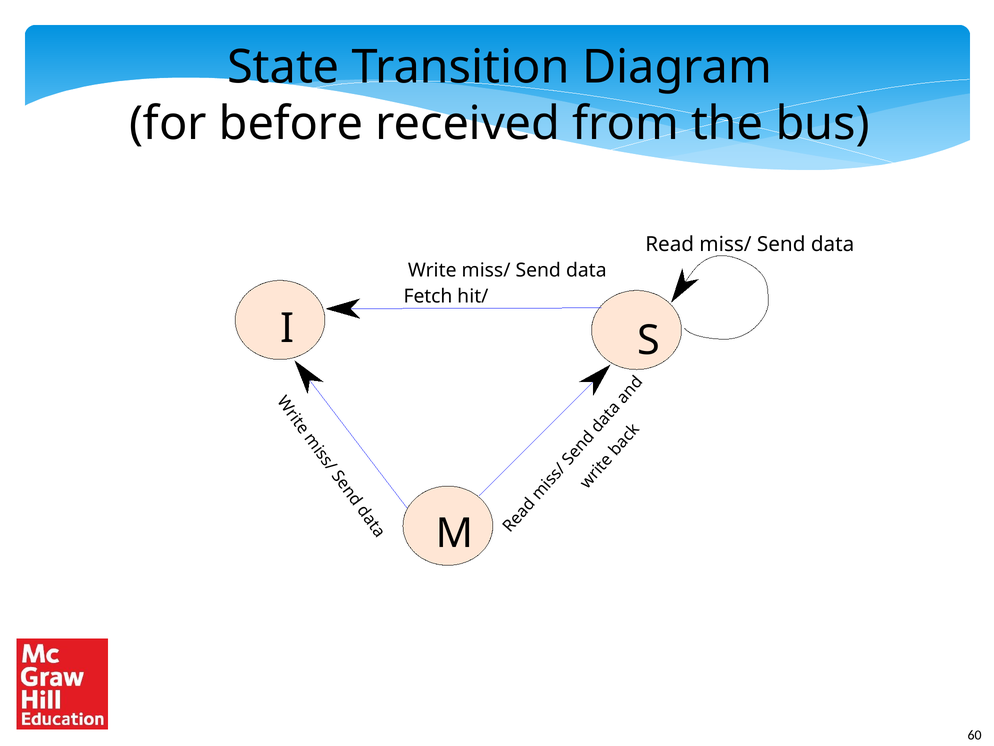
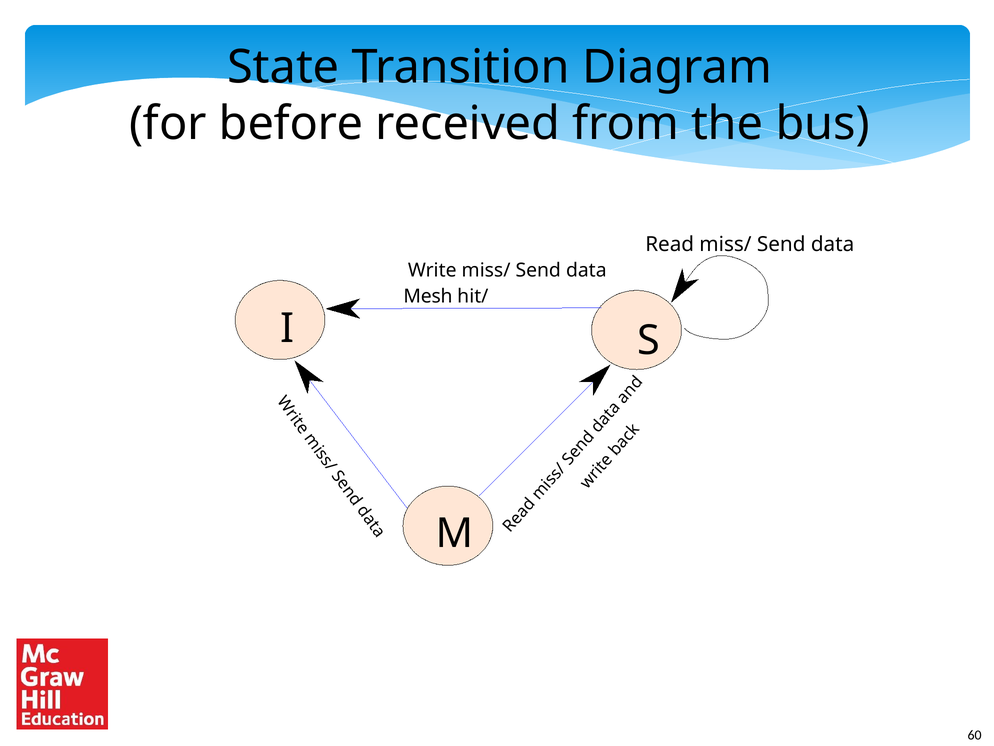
Fetch: Fetch -> Mesh (428, 296)
